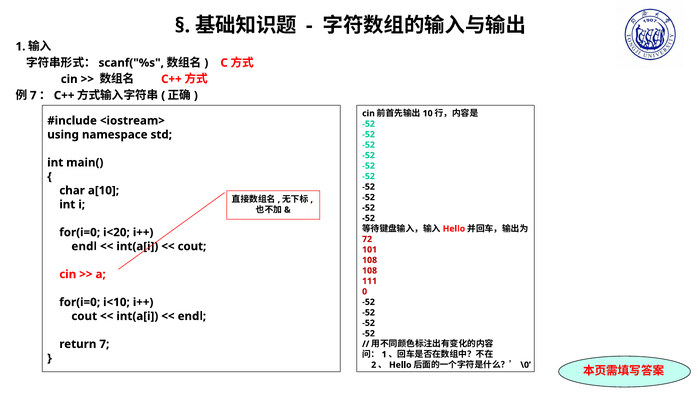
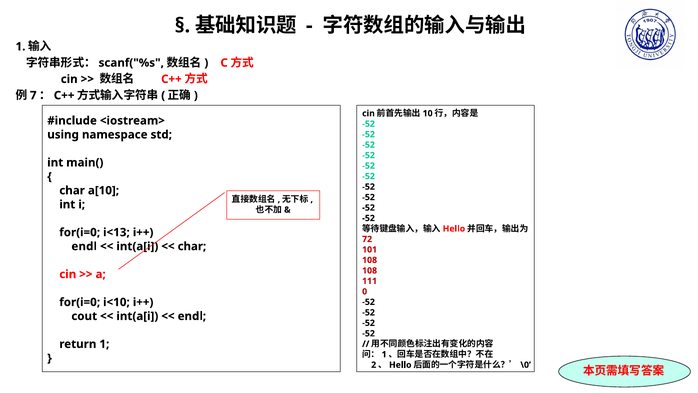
i<20: i<20 -> i<13 (116, 232)
cout: cout -> char (192, 246)
return 7: 7 -> 1 (104, 344)
